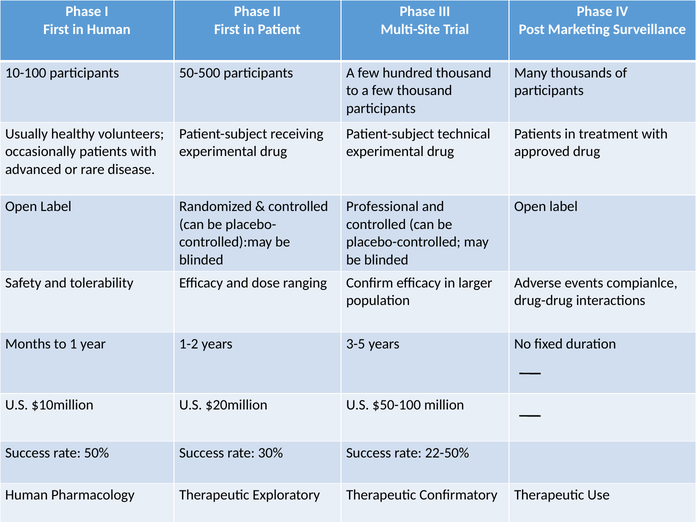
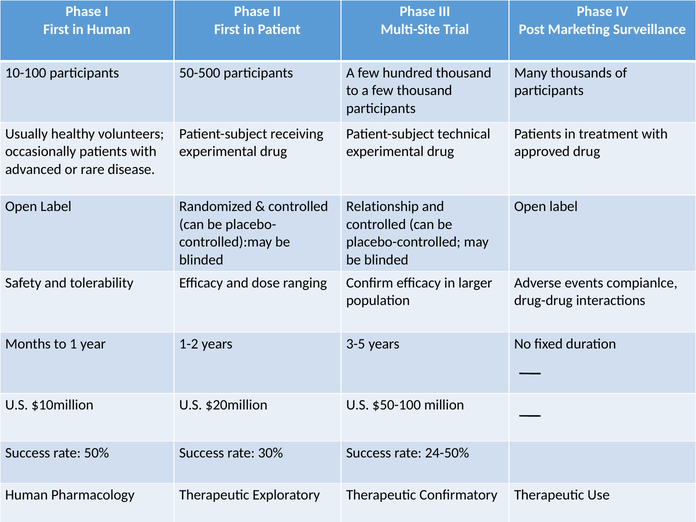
Professional: Professional -> Relationship (382, 207)
22-50%: 22-50% -> 24-50% (447, 453)
